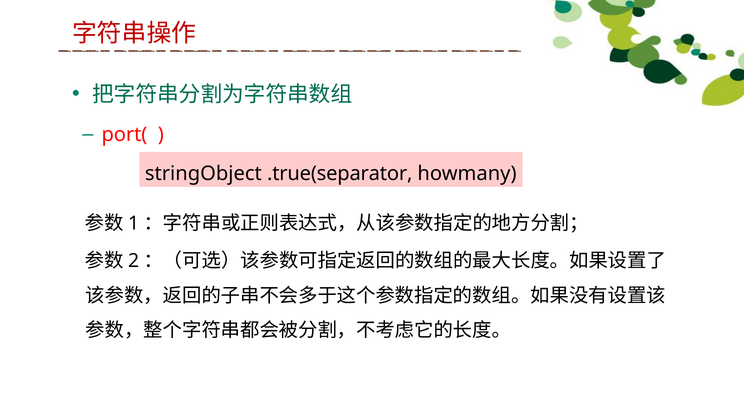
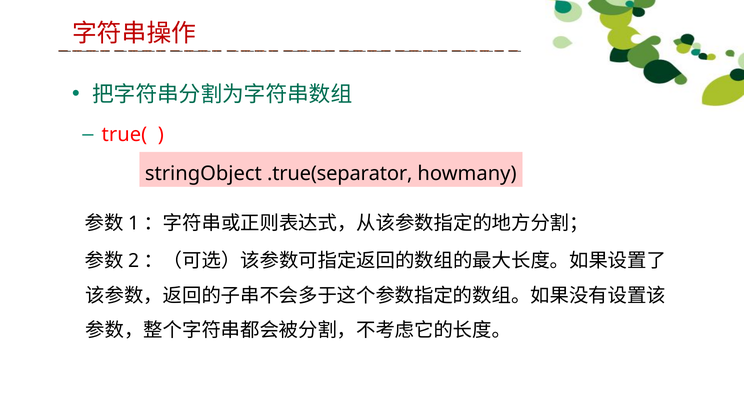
port(: port( -> true( (124, 135)
